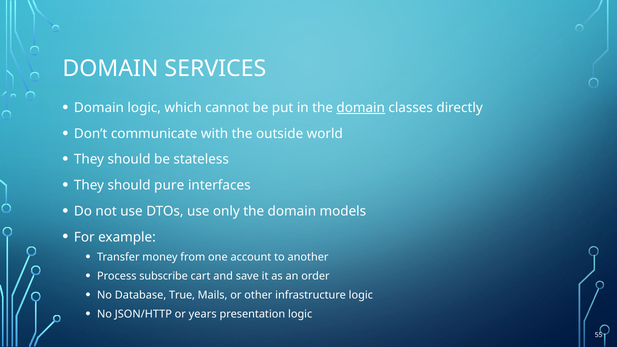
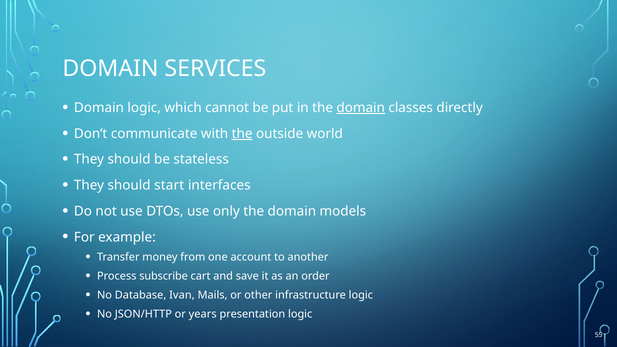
the underline: none -> present (242, 134)
pure: pure -> start (169, 185)
True: True -> Ivan (182, 295)
